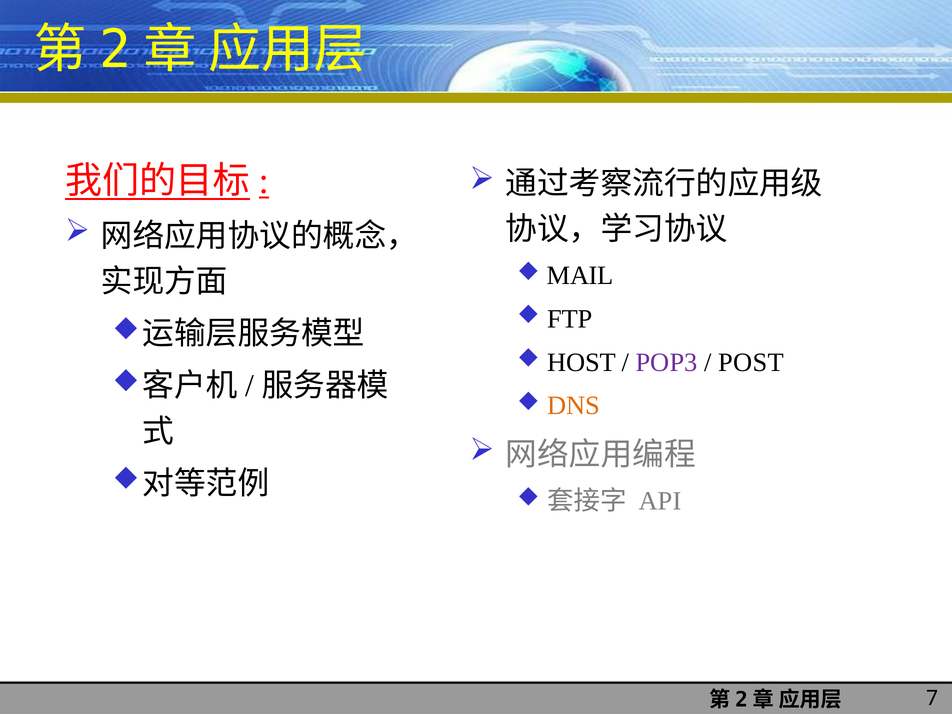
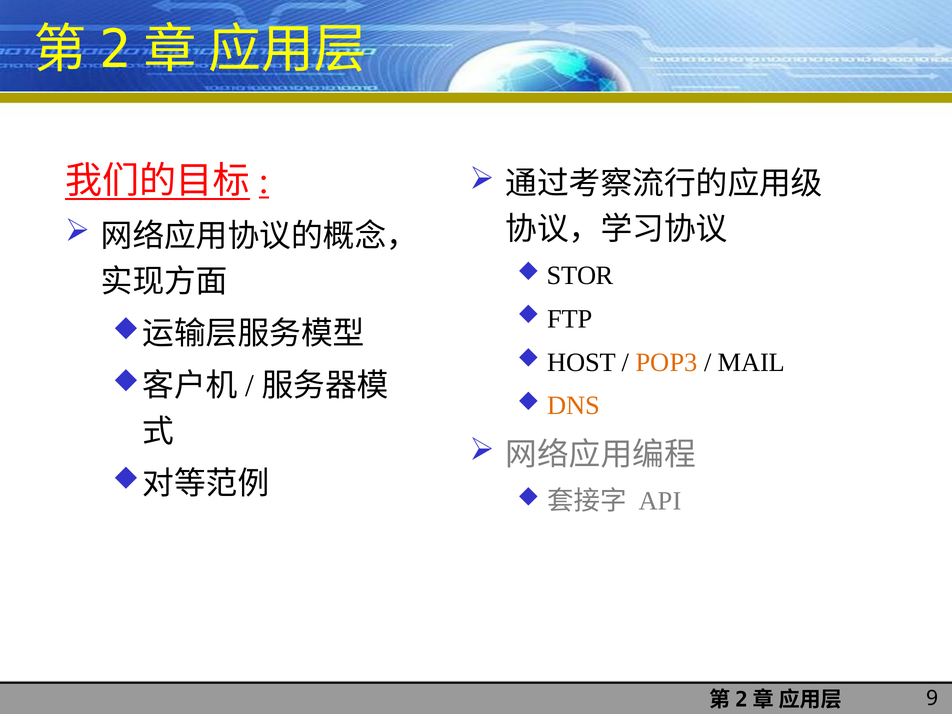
MAIL: MAIL -> STOR (580, 276)
POP3 colour: purple -> orange (667, 362)
POST: POST -> MAIL (751, 362)
7: 7 -> 9 (932, 698)
